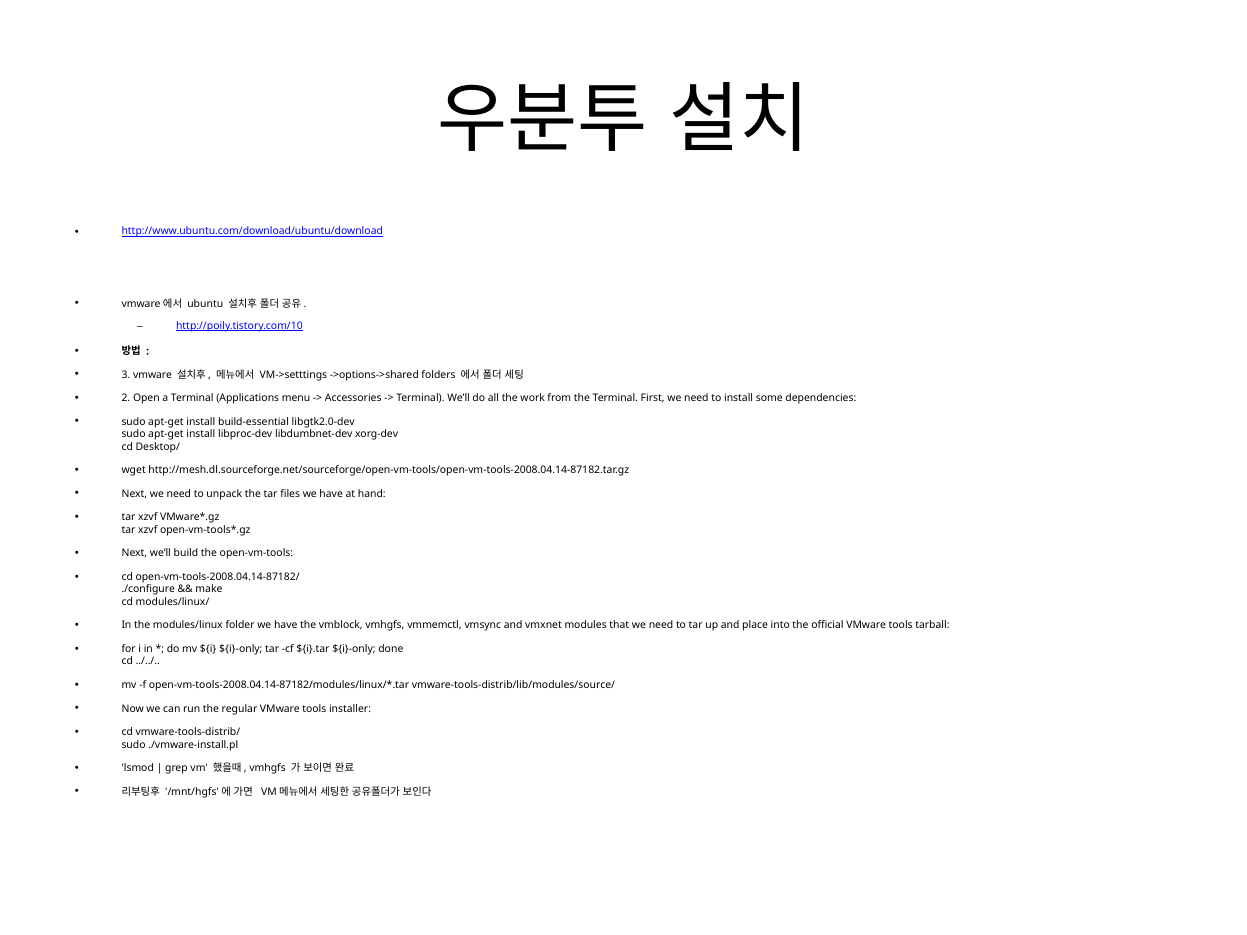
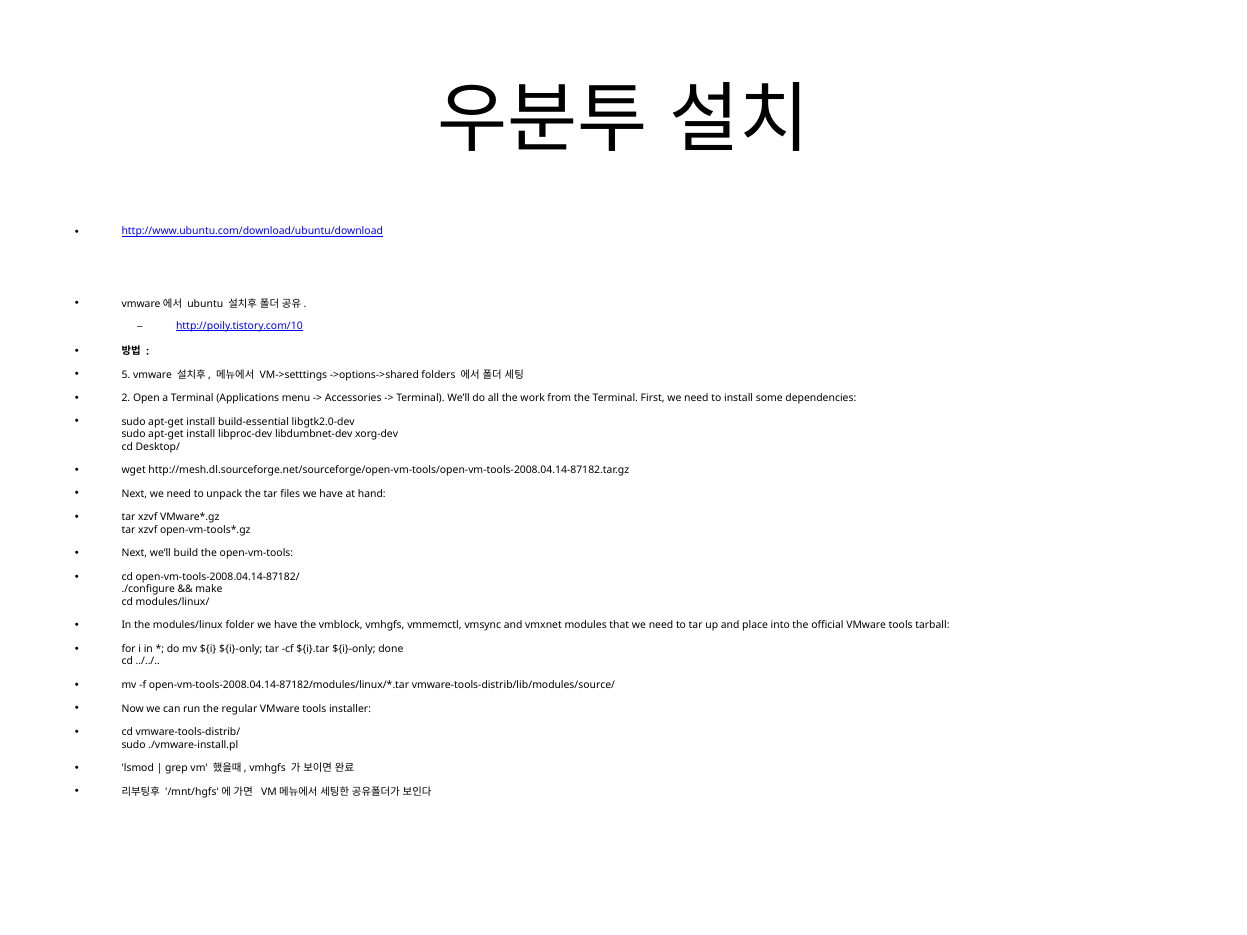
3: 3 -> 5 (126, 375)
